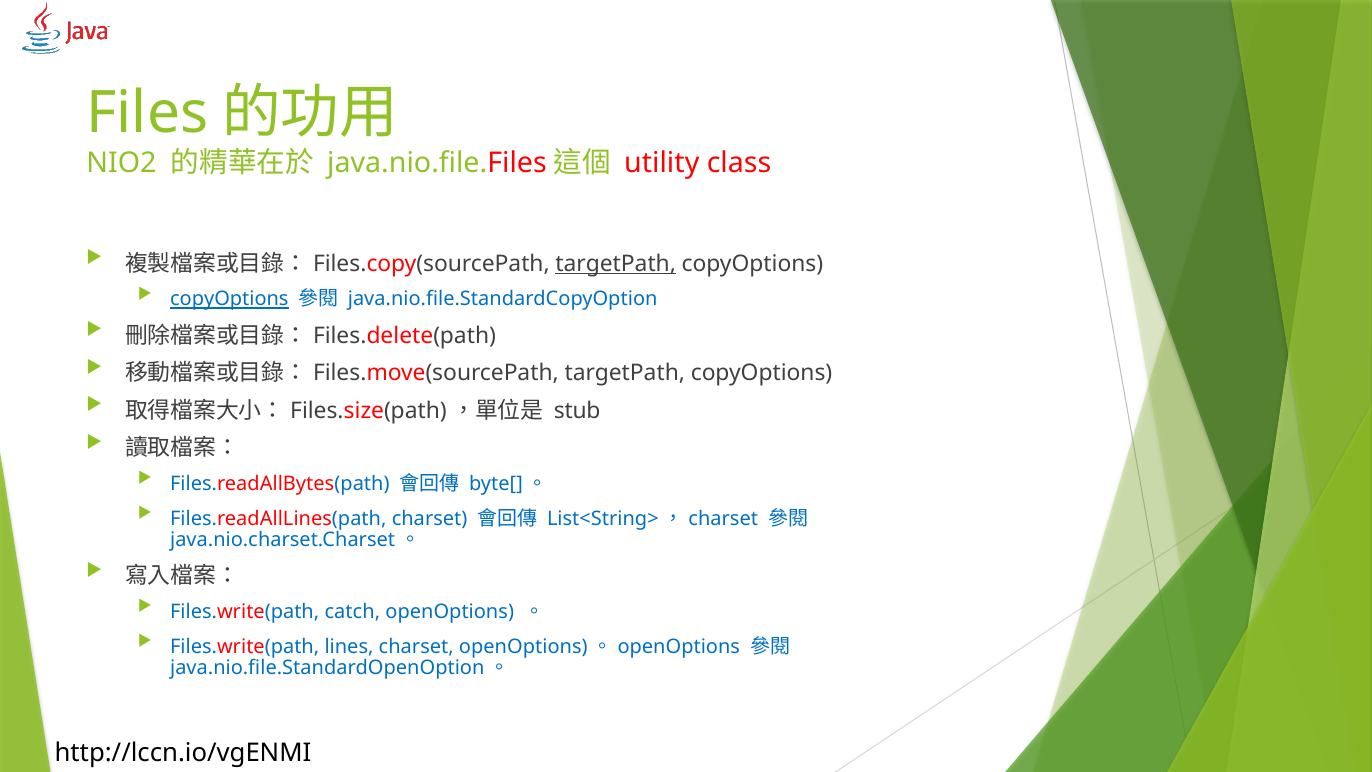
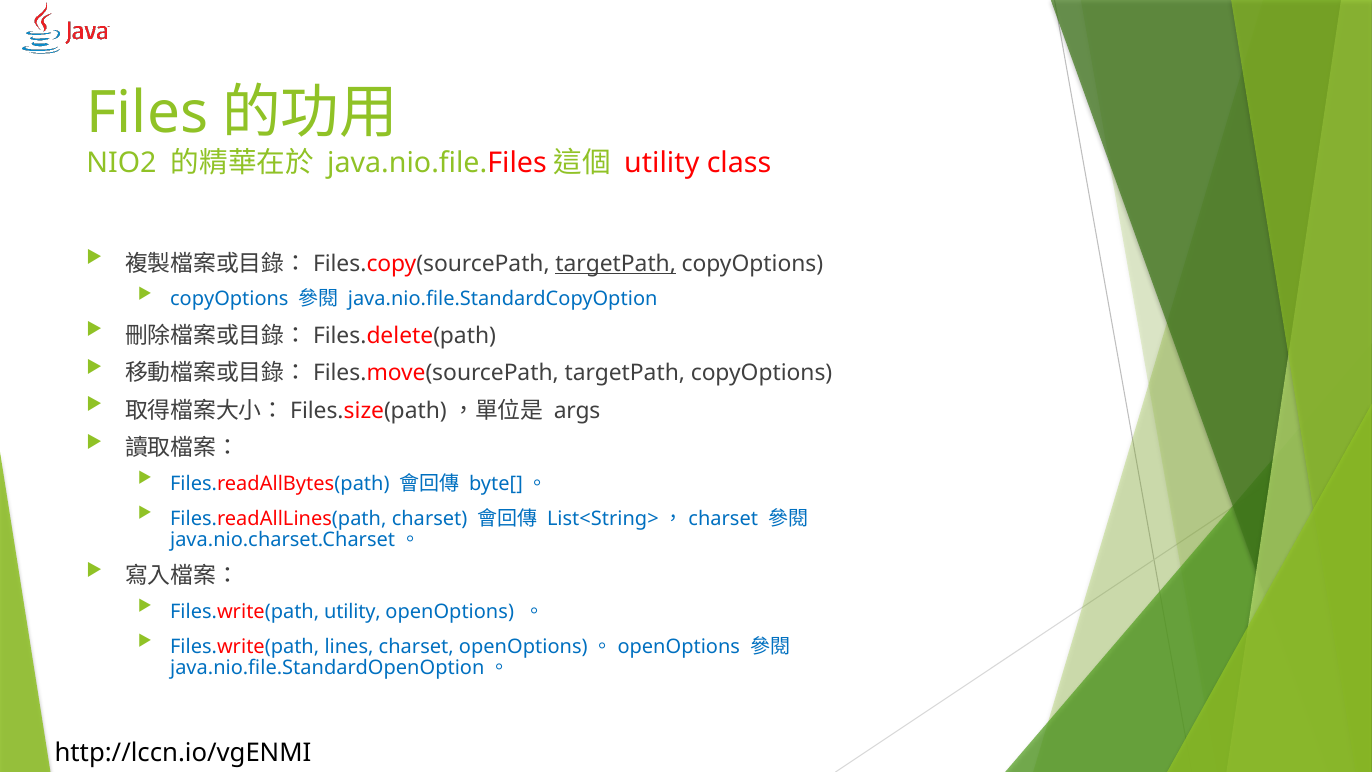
copyOptions underline: present -> none (229, 299)
stub: stub -> args (577, 411)
Files.write(path catch: catch -> utility (352, 612)
